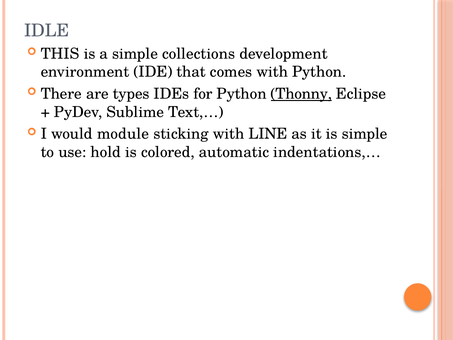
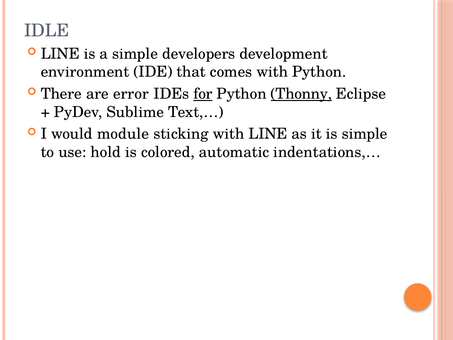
THIS: THIS -> LINE (60, 54)
collections: collections -> developers (199, 54)
types: types -> error (131, 94)
for underline: none -> present (203, 94)
